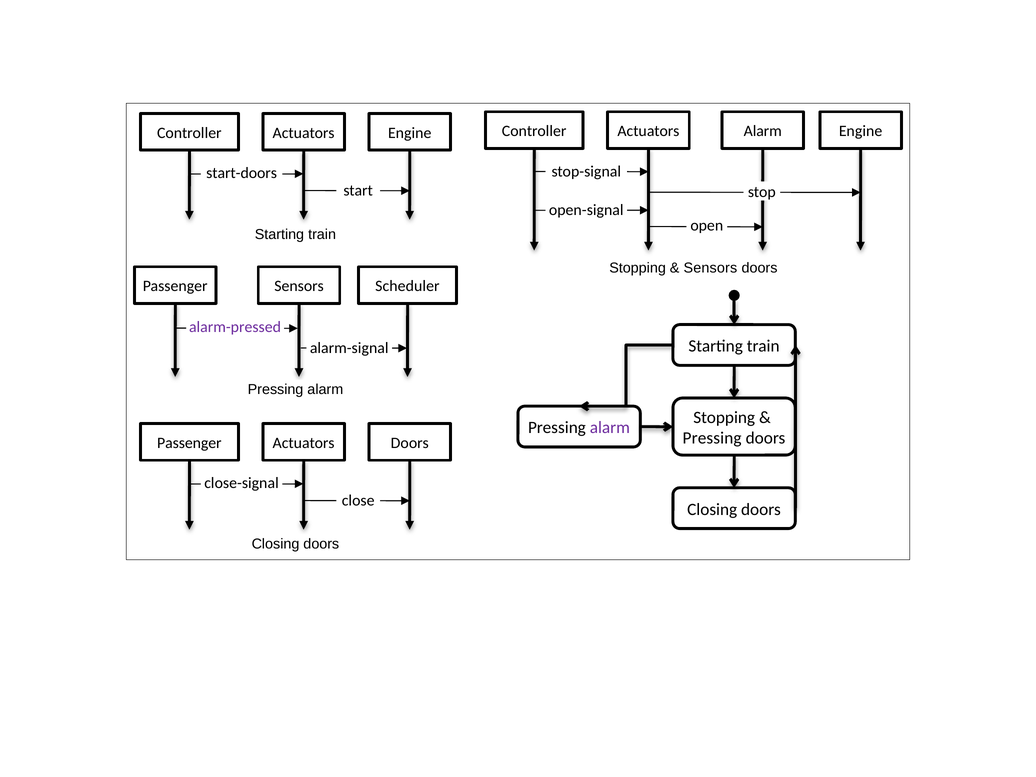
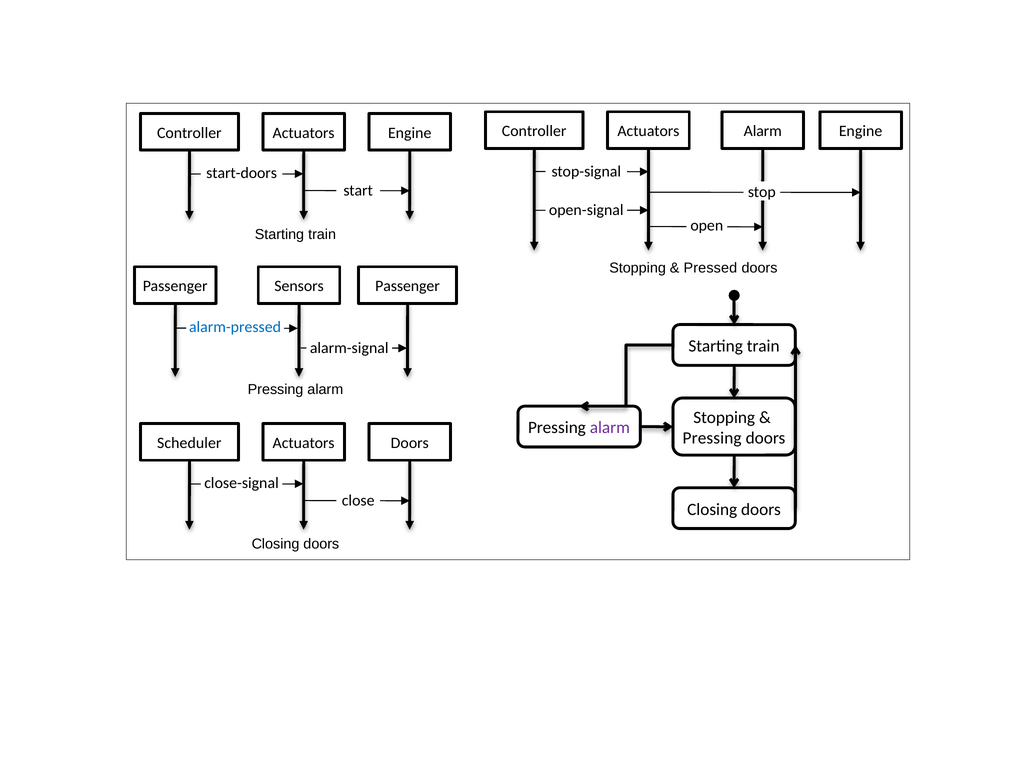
Sensors: Sensors -> Pressed (710, 268)
Passenger Scheduler: Scheduler -> Passenger (407, 286)
alarm-pressed colour: purple -> blue (235, 327)
Passenger: Passenger -> Scheduler (189, 443)
